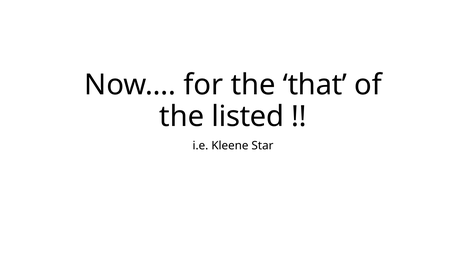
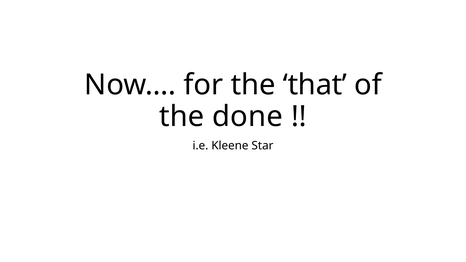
listed: listed -> done (247, 116)
